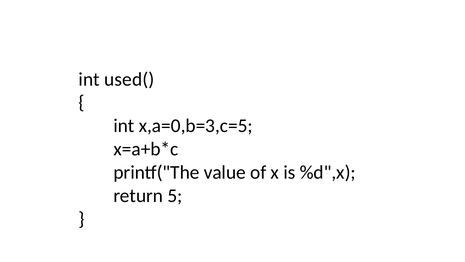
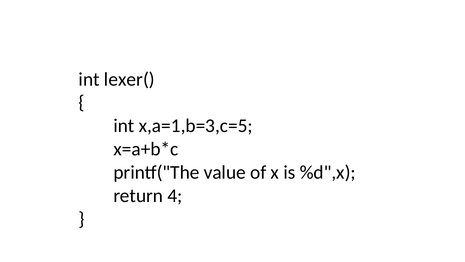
used(: used( -> lexer( (129, 79)
x,a=0,b=3,c=5: x,a=0,b=3,c=5 -> x,a=1,b=3,c=5 (196, 126)
5: 5 -> 4 (175, 195)
